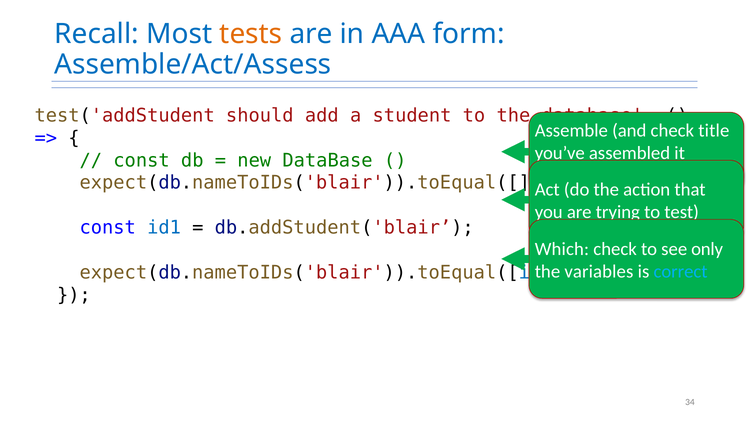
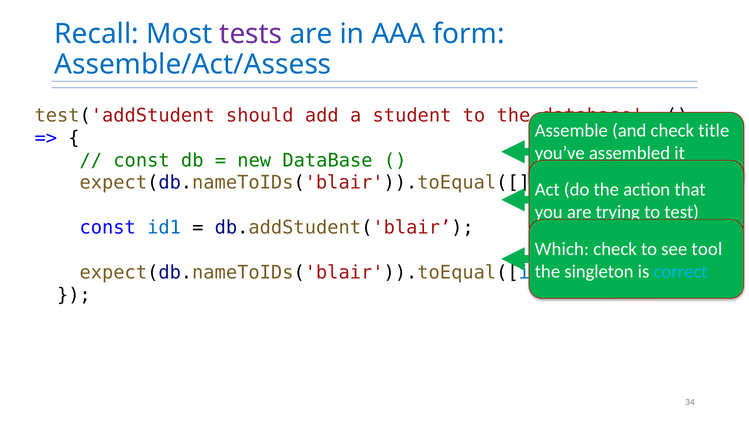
tests colour: orange -> purple (251, 34)
only: only -> tool (707, 249)
variables: variables -> singleton (599, 272)
